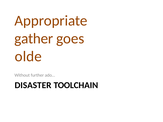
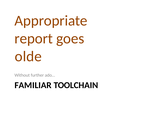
gather: gather -> report (34, 39)
DISASTER: DISASTER -> FAMILIAR (33, 85)
